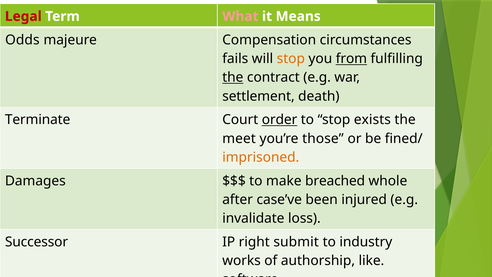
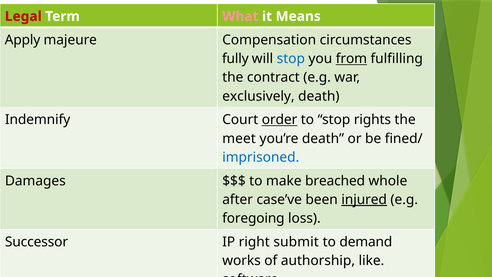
Odds: Odds -> Apply (22, 40)
fails: fails -> fully (235, 59)
stop colour: orange -> blue (291, 59)
the underline: present -> none (233, 77)
settlement: settlement -> exclusively (258, 96)
Terminate: Terminate -> Indemnify (38, 120)
exists: exists -> rights (372, 120)
you’re those: those -> death (323, 138)
imprisoned colour: orange -> blue (261, 157)
injured underline: none -> present (364, 199)
invalidate: invalidate -> foregoing (253, 218)
industry: industry -> demand (366, 242)
